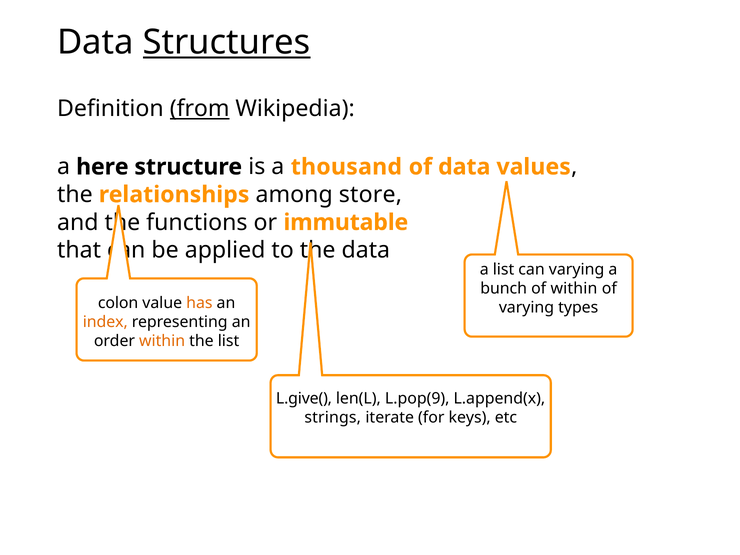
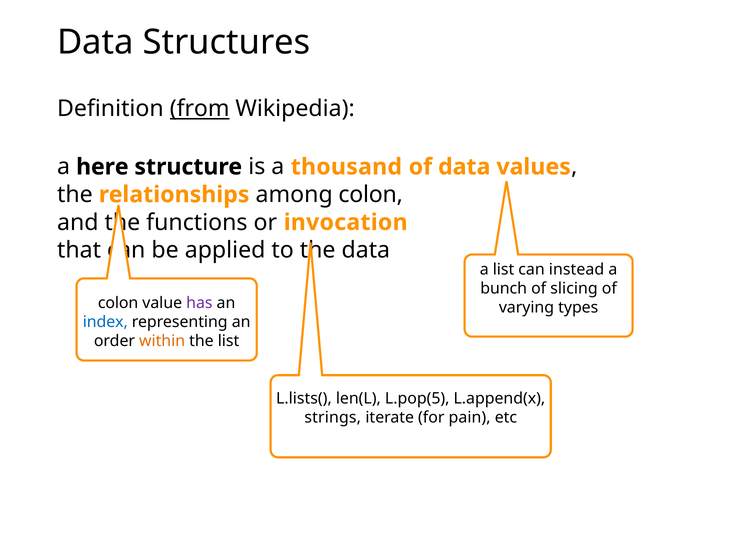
Structures underline: present -> none (227, 43)
among store: store -> colon (371, 195)
immutable: immutable -> invocation (346, 222)
varying: varying -> instead (577, 270)
within: within -> slicing (574, 289)
has colour: orange -> purple (199, 303)
index colour: orange -> blue (105, 322)
L.give(: L.give( -> L.lists( (304, 399)
L.pop(9: L.pop(9 -> L.pop(5 (417, 399)
keys: keys -> pain (470, 418)
